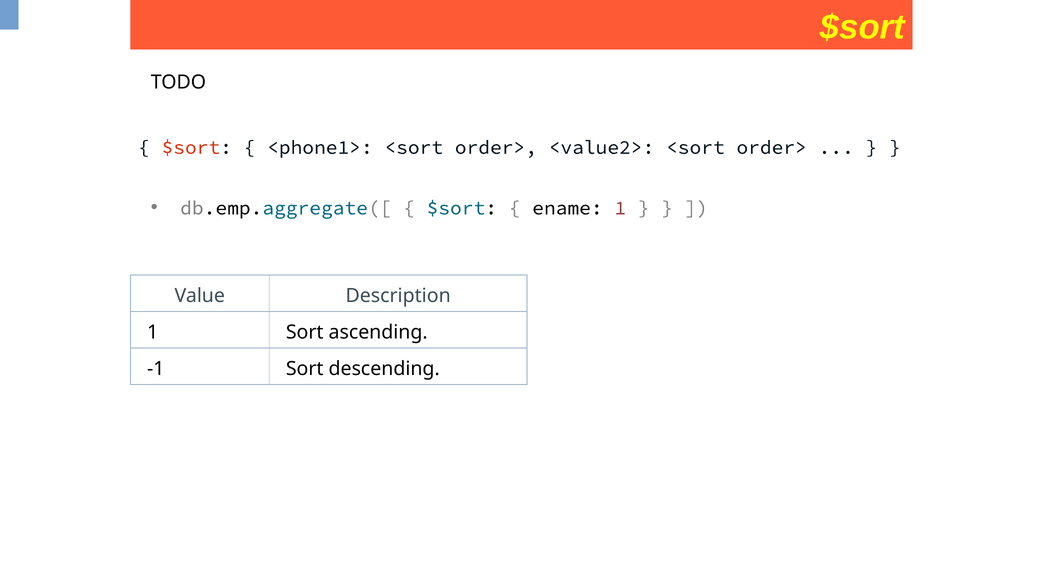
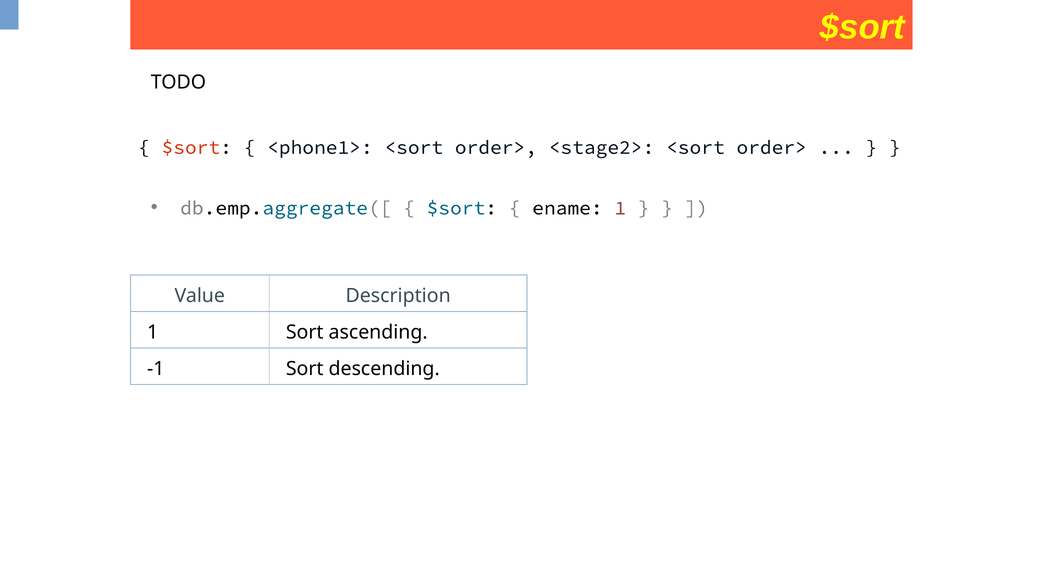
<value2>: <value2> -> <stage2> (602, 147)
